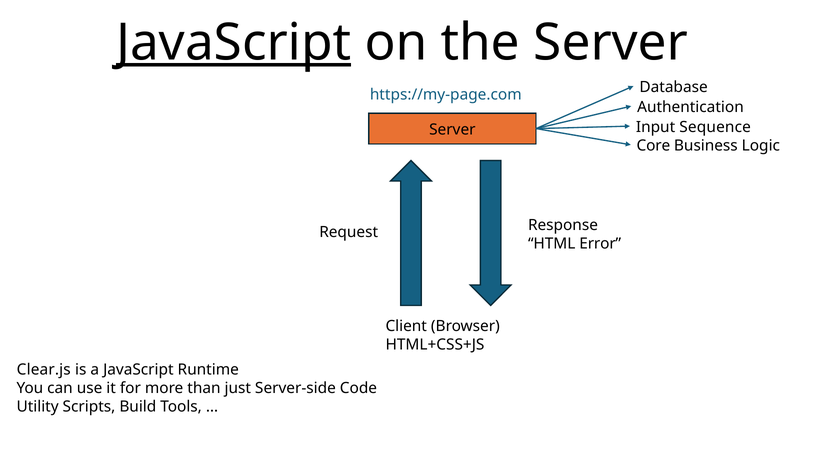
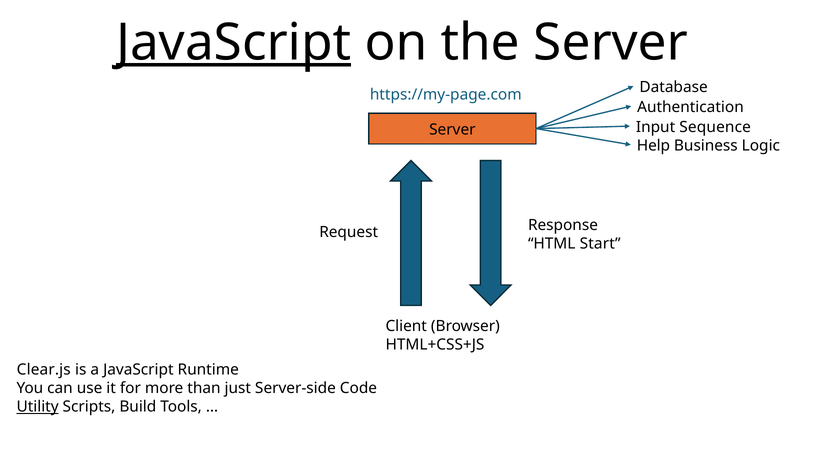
Core: Core -> Help (653, 146)
Error: Error -> Start (600, 243)
Utility underline: none -> present (38, 406)
